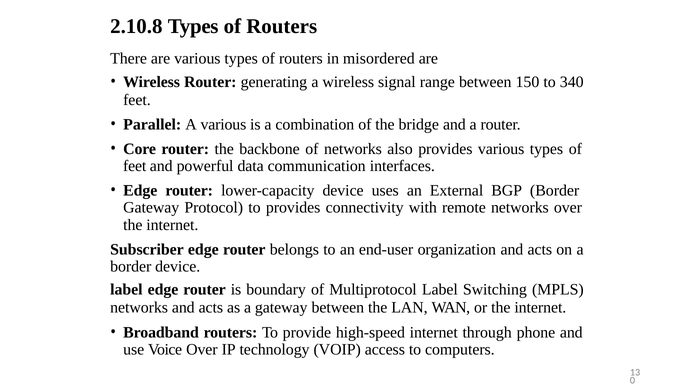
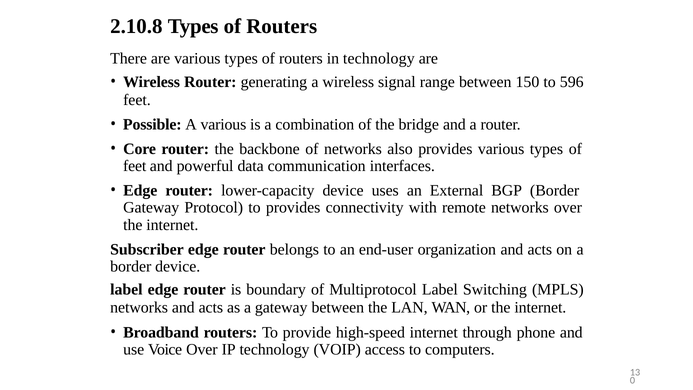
in misordered: misordered -> technology (379, 58)
340: 340 -> 596 (572, 82)
Parallel: Parallel -> Possible (152, 124)
